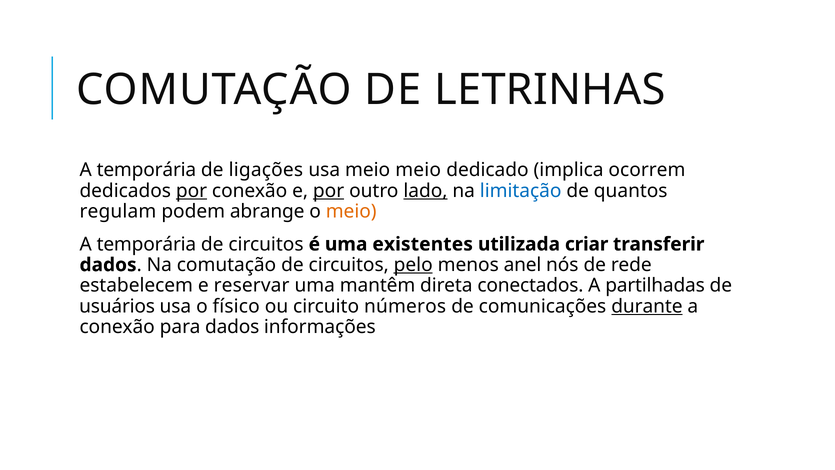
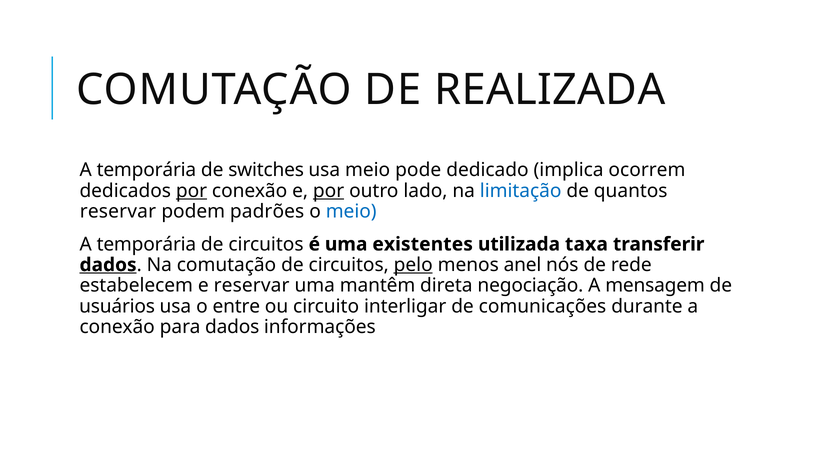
LETRINHAS: LETRINHAS -> REALIZADA (550, 90)
ligações: ligações -> switches (266, 170)
meio meio: meio -> pode (418, 170)
lado underline: present -> none (425, 191)
regulam: regulam -> reservar (118, 211)
abrange: abrange -> padrões (267, 211)
meio colour: orange -> blue (351, 211)
criar: criar -> taxa (586, 244)
dados underline: none -> present (108, 265)
conectados: conectados -> negociação (530, 285)
partilhadas: partilhadas -> mensagem (655, 285)
físico: físico -> entre (236, 306)
números: números -> interligar (405, 306)
durante underline: present -> none (647, 306)
